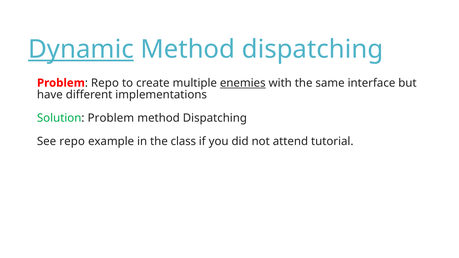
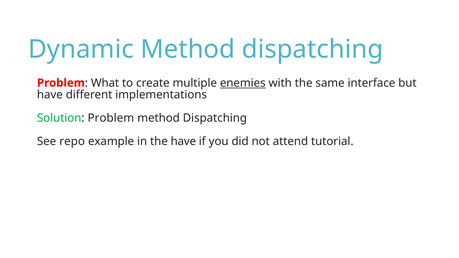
Dynamic underline: present -> none (81, 49)
Repo: Repo -> What (105, 83)
the class: class -> have (183, 142)
